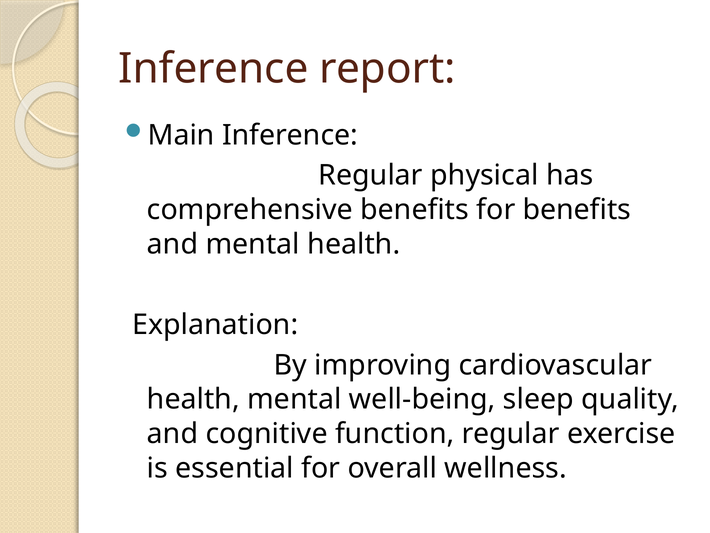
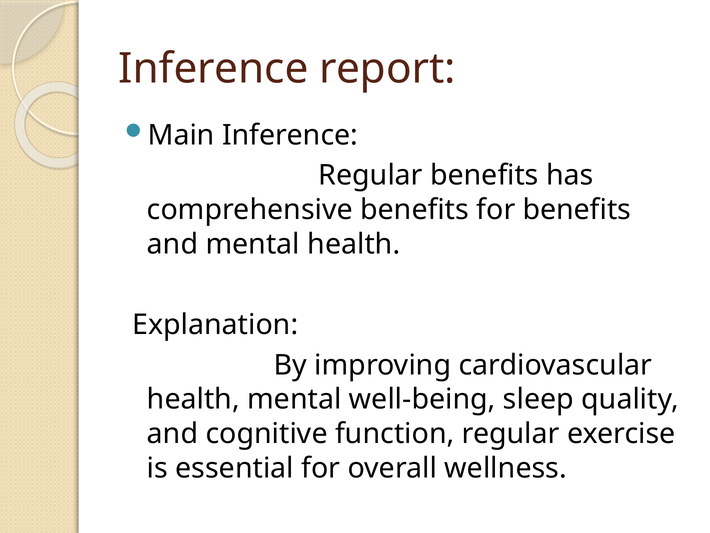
Regular physical: physical -> benefits (484, 175)
